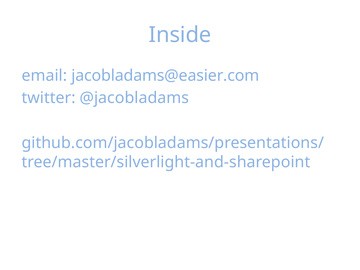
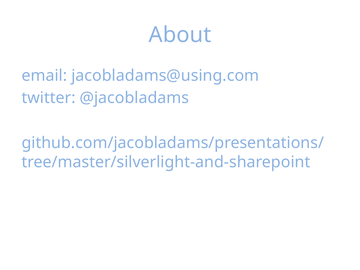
Inside: Inside -> About (180, 35)
jacobladams@easier.com: jacobladams@easier.com -> jacobladams@using.com (165, 76)
